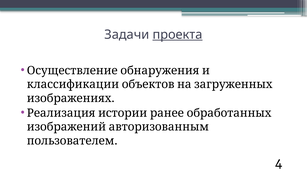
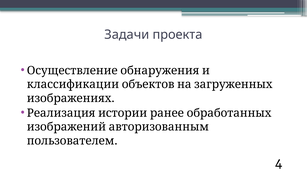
проекта underline: present -> none (178, 35)
